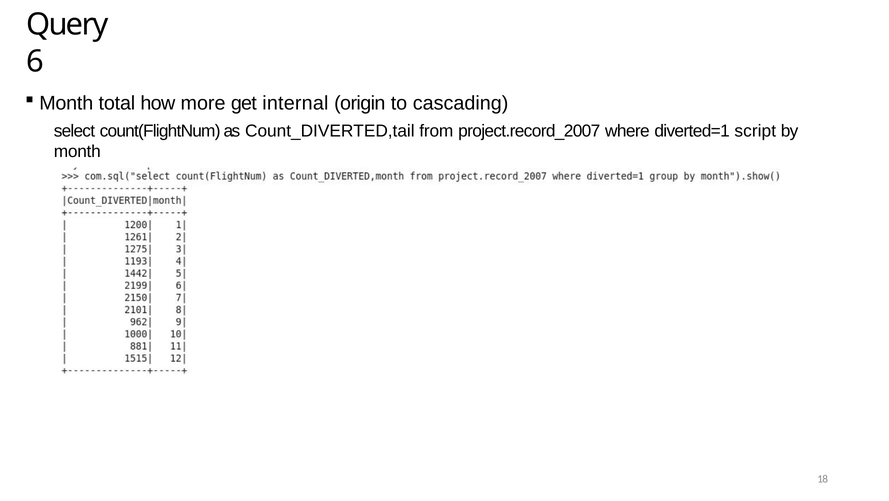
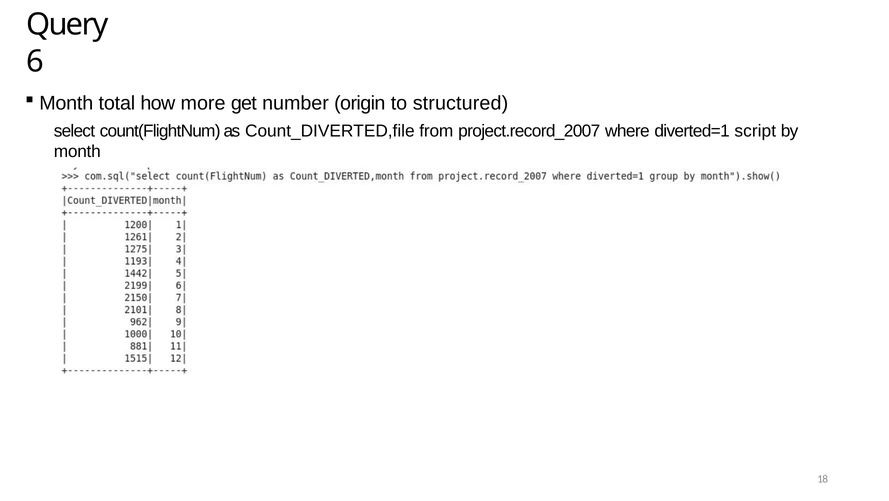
internal: internal -> number (296, 103)
cascading: cascading -> structured (461, 103)
Count_DIVERTED,tail: Count_DIVERTED,tail -> Count_DIVERTED,file (330, 131)
